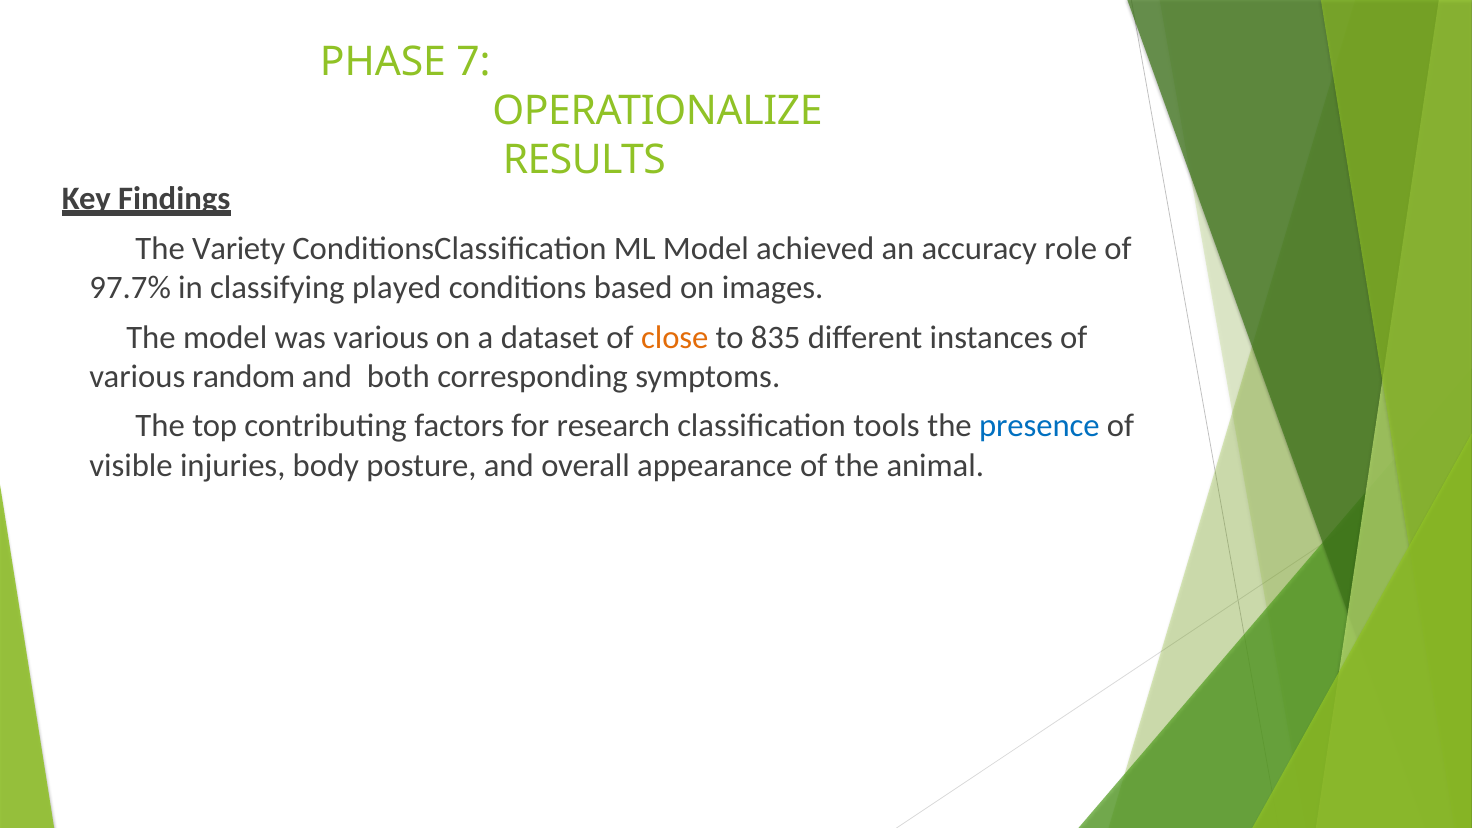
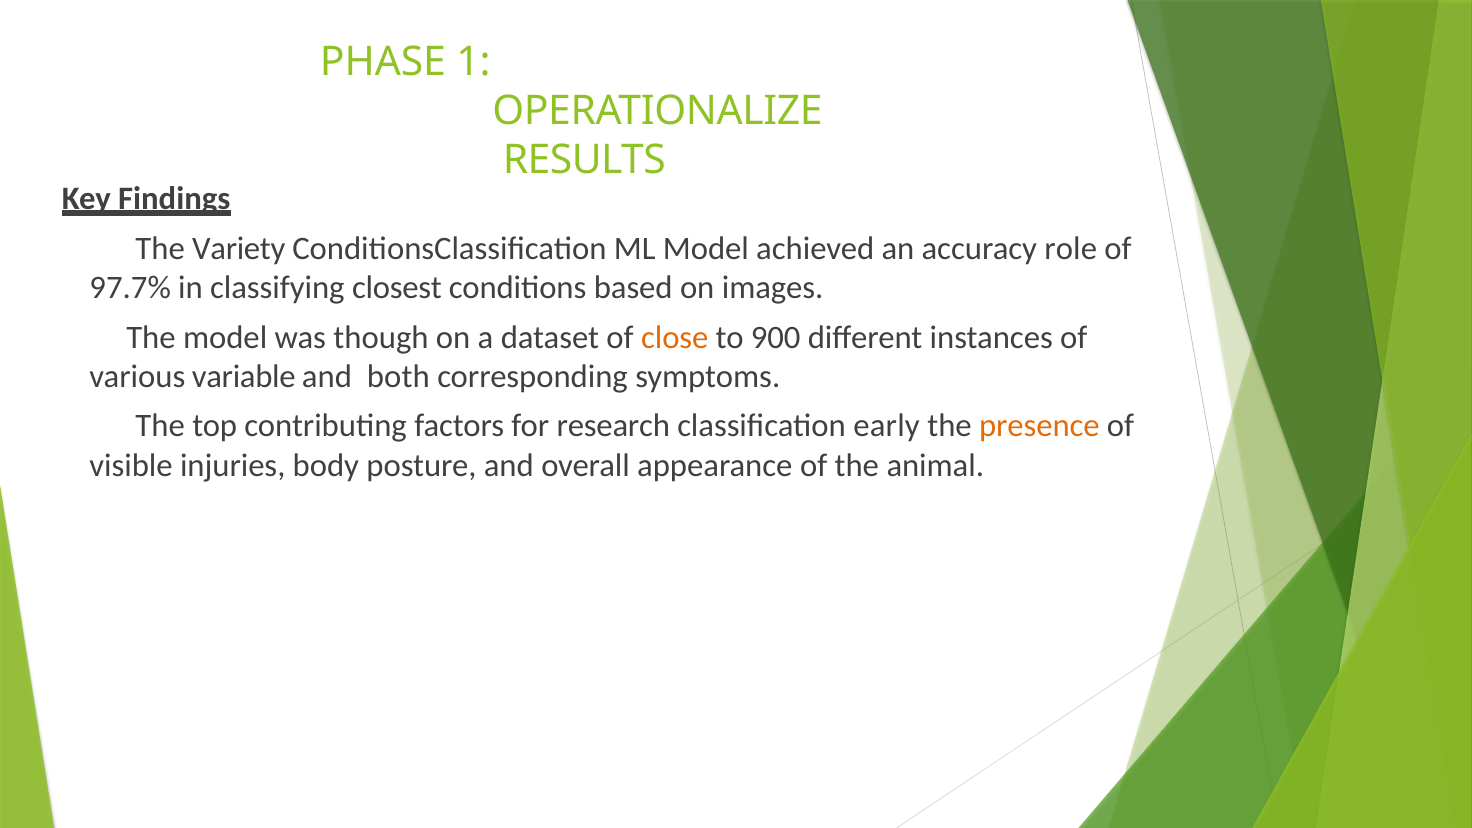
7: 7 -> 1 (473, 62)
played: played -> closest (397, 288)
was various: various -> though (381, 337)
835: 835 -> 900 (776, 337)
random: random -> variable (244, 376)
tools: tools -> early (887, 426)
presence colour: blue -> orange (1039, 426)
